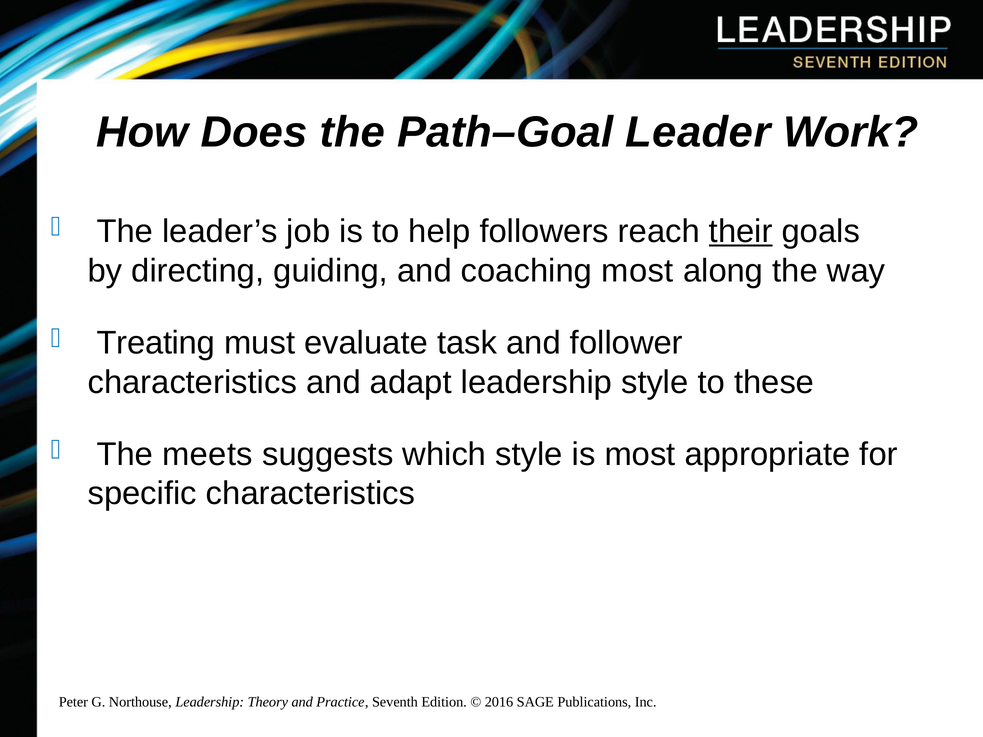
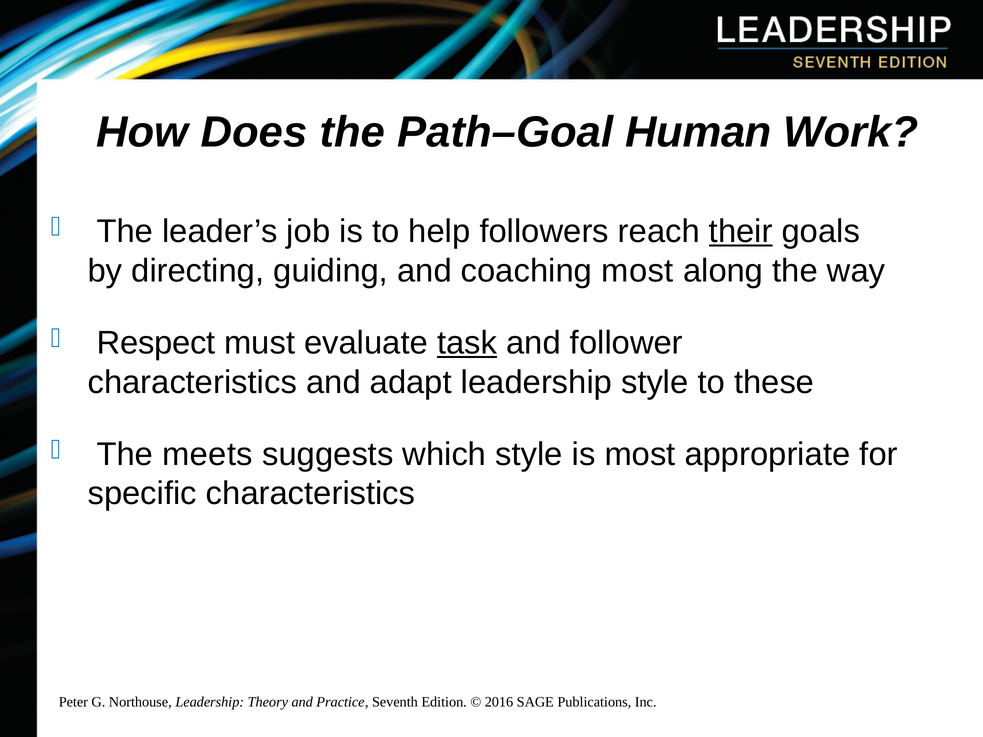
Leader: Leader -> Human (698, 132)
Treating: Treating -> Respect (156, 343)
task underline: none -> present (467, 343)
